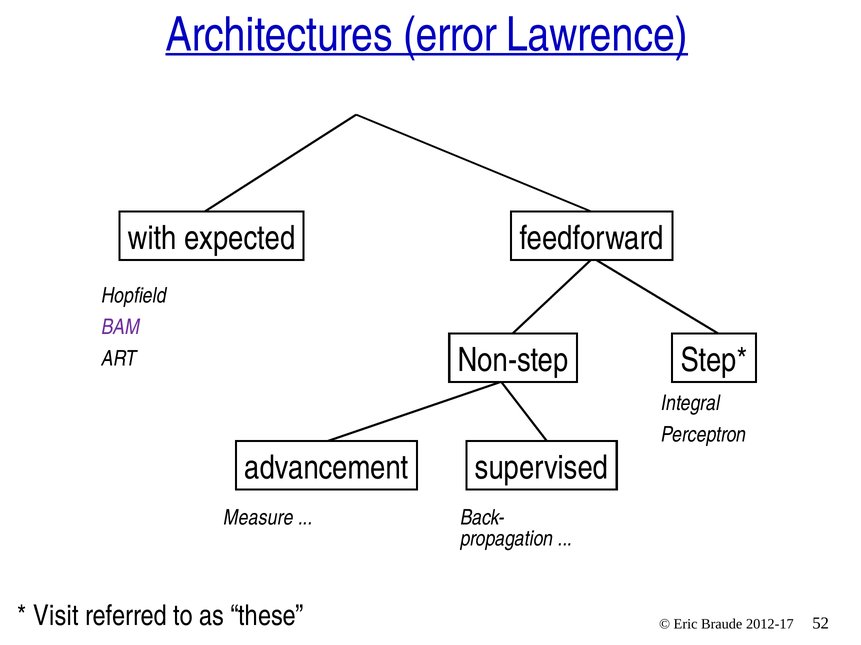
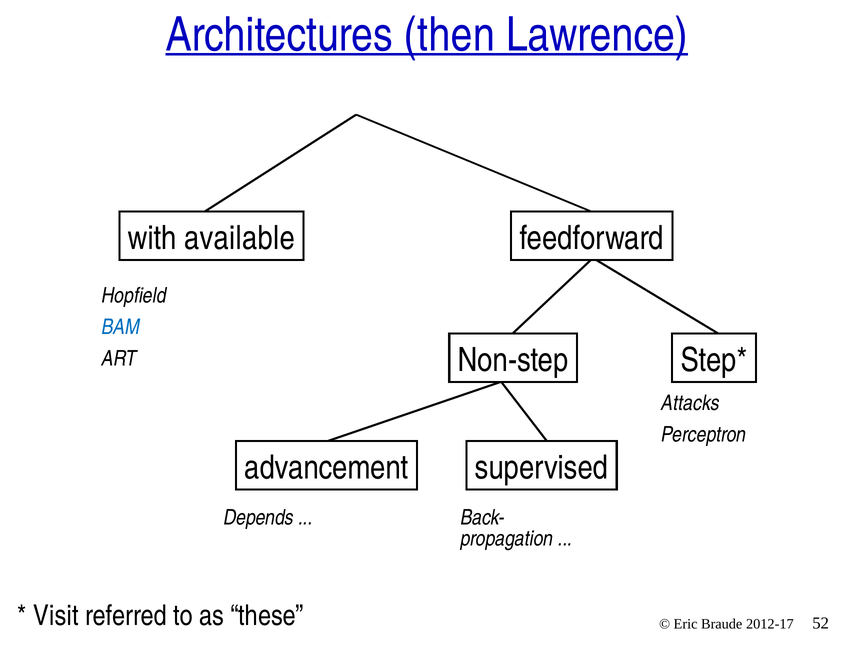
error: error -> then (449, 35)
expected: expected -> available (240, 239)
BAM colour: purple -> blue (121, 327)
Integral: Integral -> Attacks (691, 404)
Measure: Measure -> Depends (259, 518)
